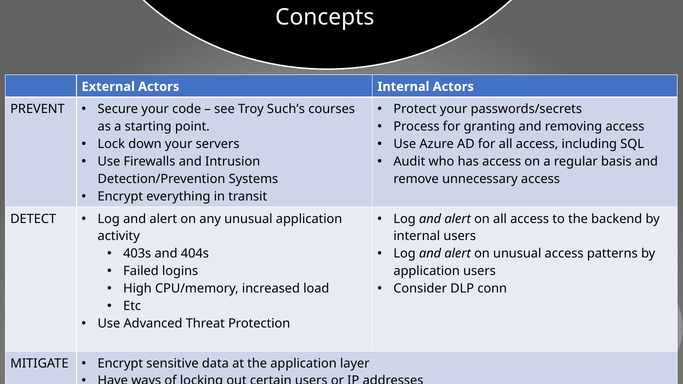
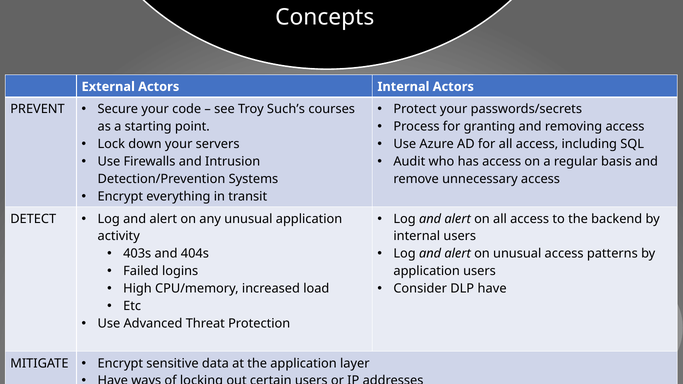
DLP conn: conn -> have (492, 289)
